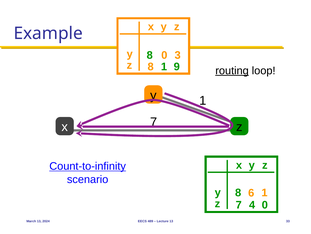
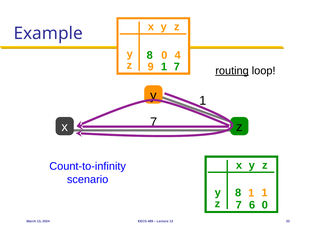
3: 3 -> 4 (178, 55)
z 8: 8 -> 9 (151, 67)
1 9: 9 -> 7 (177, 67)
Count-to-infinity underline: present -> none (88, 166)
8 6: 6 -> 1 (251, 192)
4: 4 -> 6 (252, 204)
